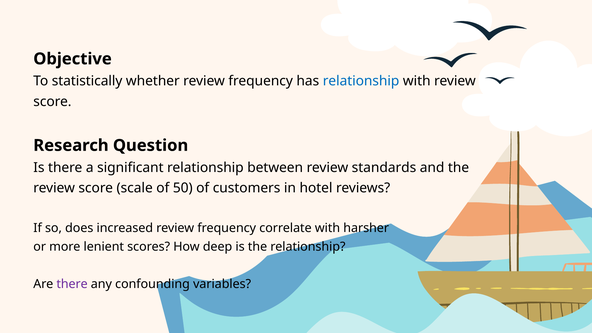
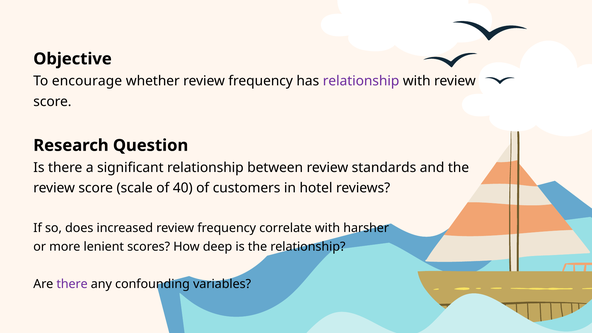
statistically: statistically -> encourage (87, 81)
relationship colour: blue -> purple (361, 81)
50: 50 -> 40 (183, 188)
